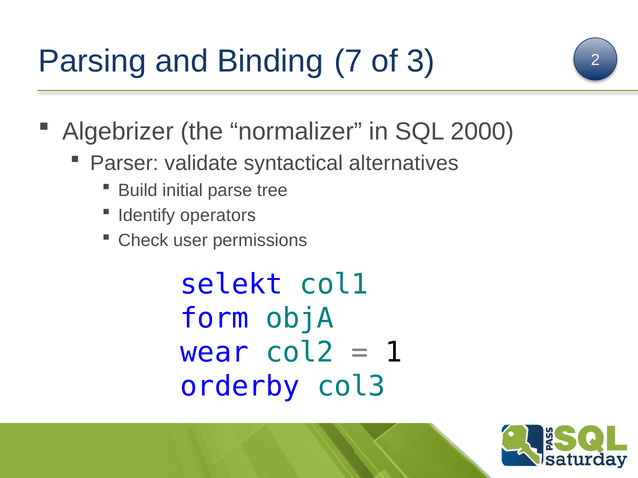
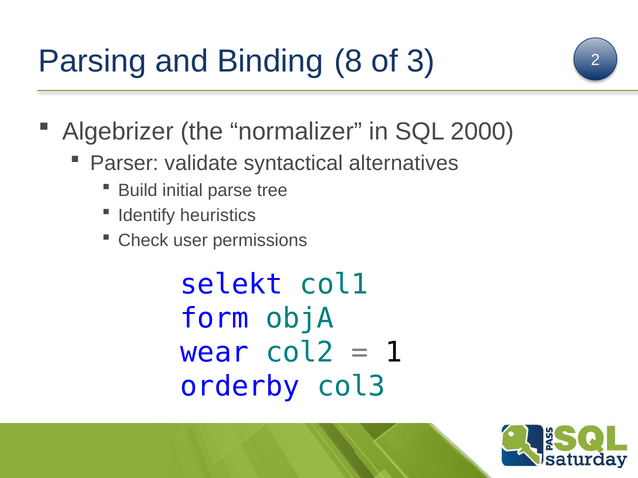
7: 7 -> 8 (348, 61)
operators: operators -> heuristics (218, 216)
